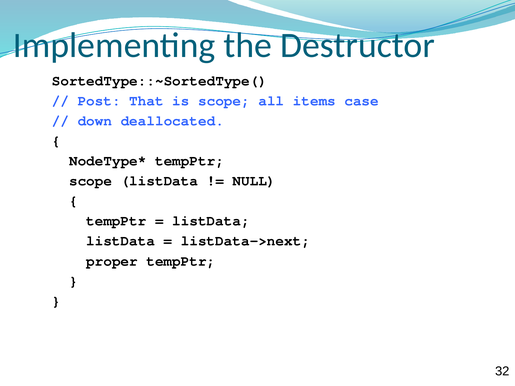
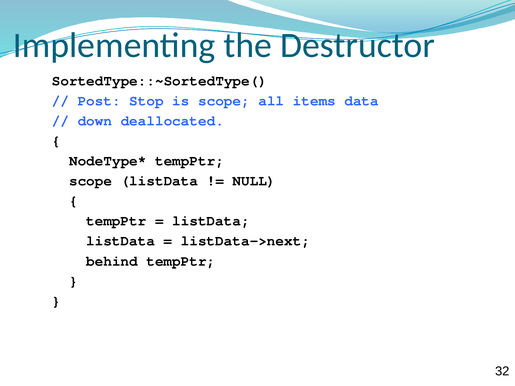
That: That -> Stop (147, 101)
case: case -> data (362, 101)
proper: proper -> behind (112, 261)
